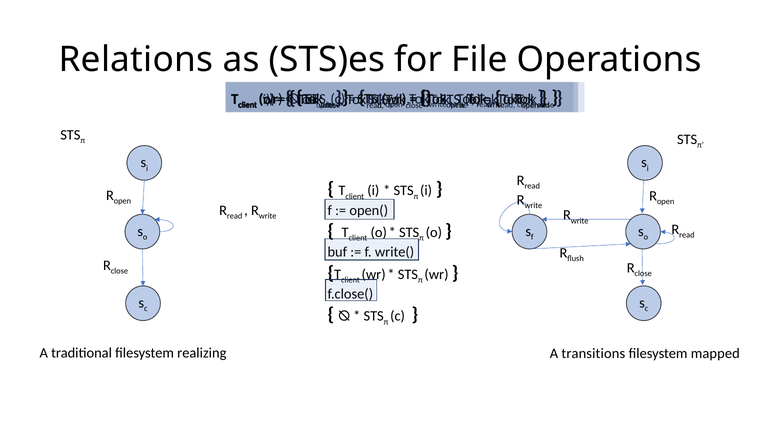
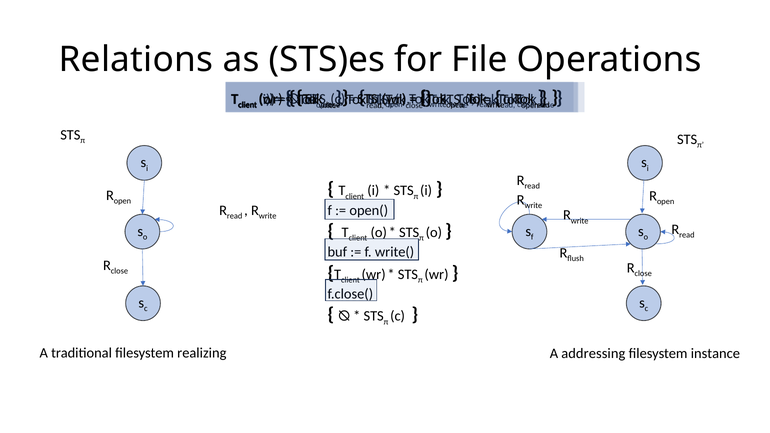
transitions: transitions -> addressing (593, 354)
mapped: mapped -> instance (715, 354)
